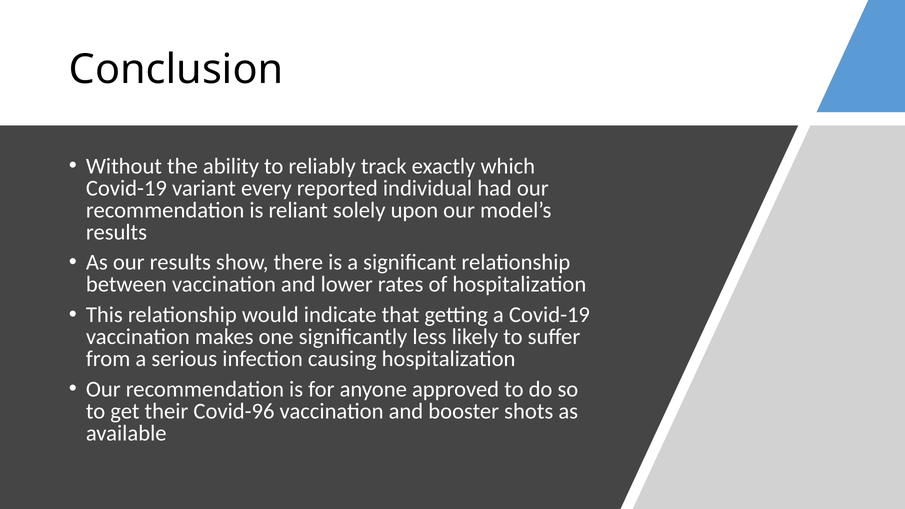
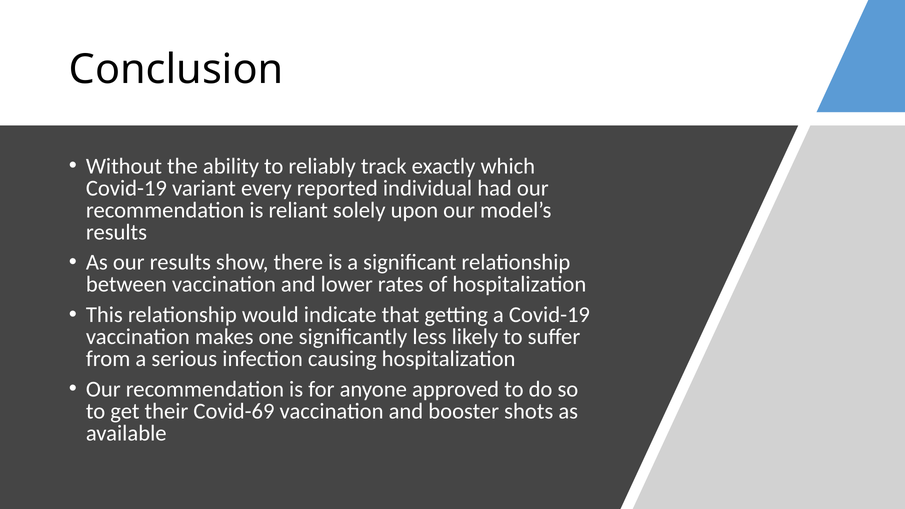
Covid-96: Covid-96 -> Covid-69 (234, 411)
